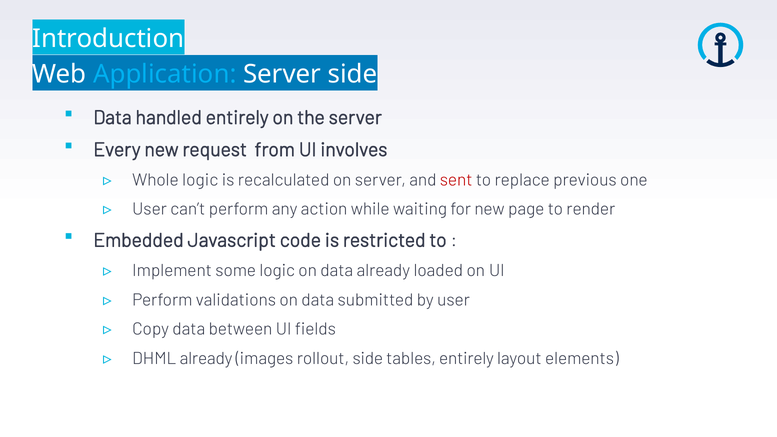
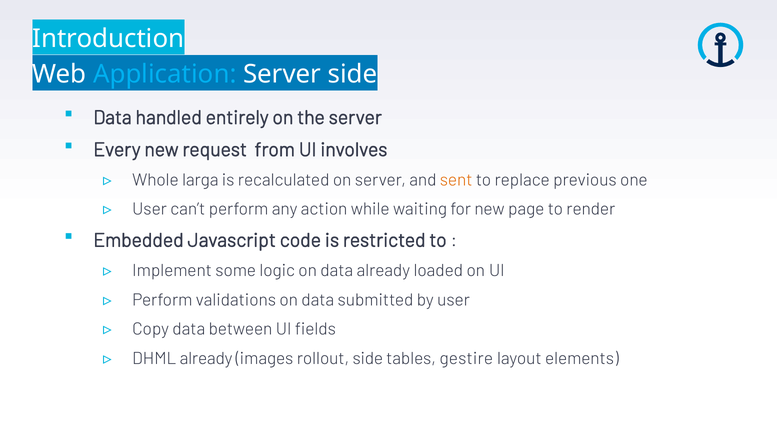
Whole logic: logic -> larga (200, 180)
sent colour: red -> orange (456, 180)
tables entirely: entirely -> gestire (466, 358)
